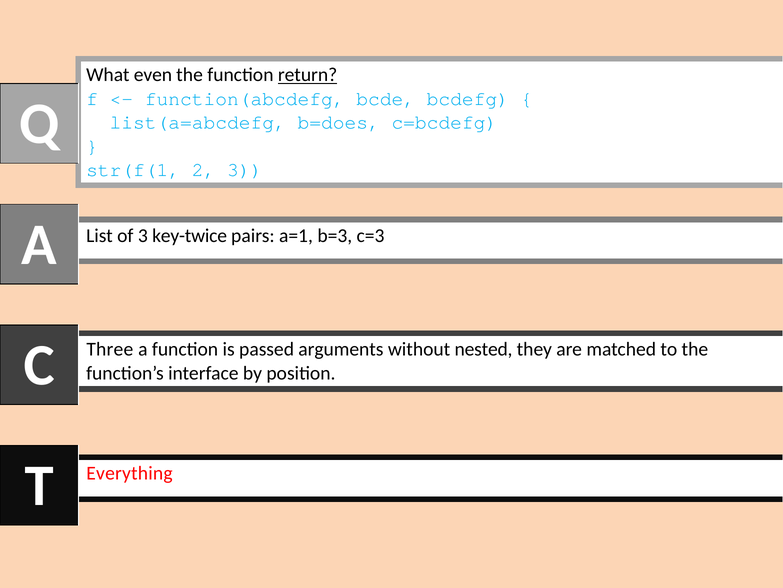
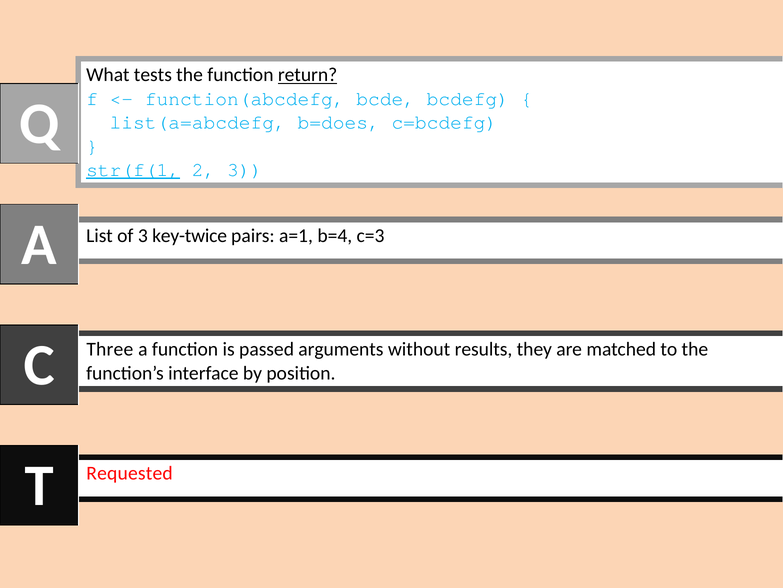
even: even -> tests (153, 75)
str(f(1 underline: none -> present (133, 170)
b=3: b=3 -> b=4 (335, 235)
nested: nested -> results (483, 349)
Everything: Everything -> Requested (130, 473)
